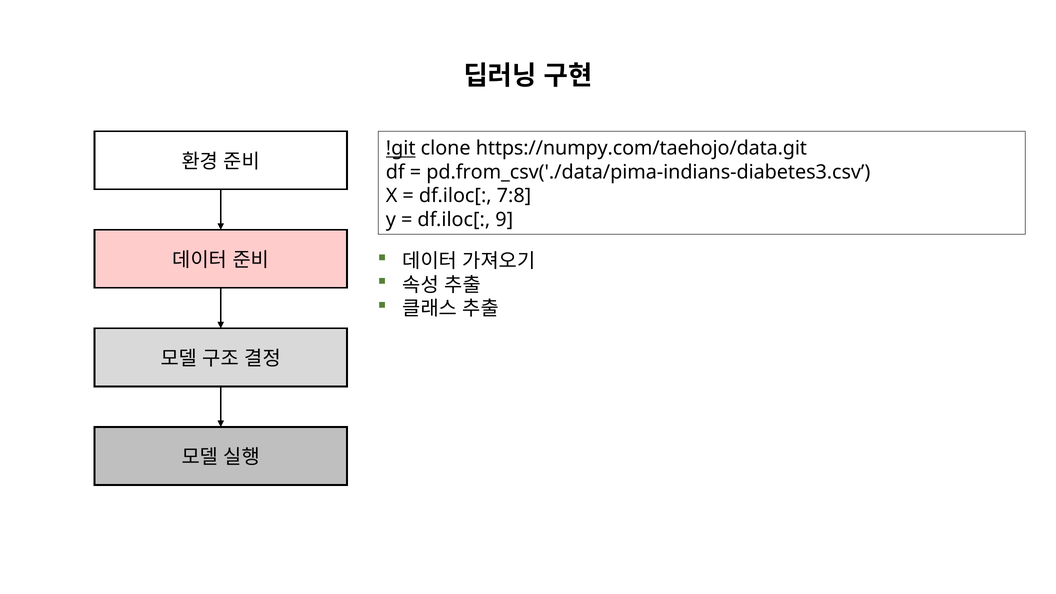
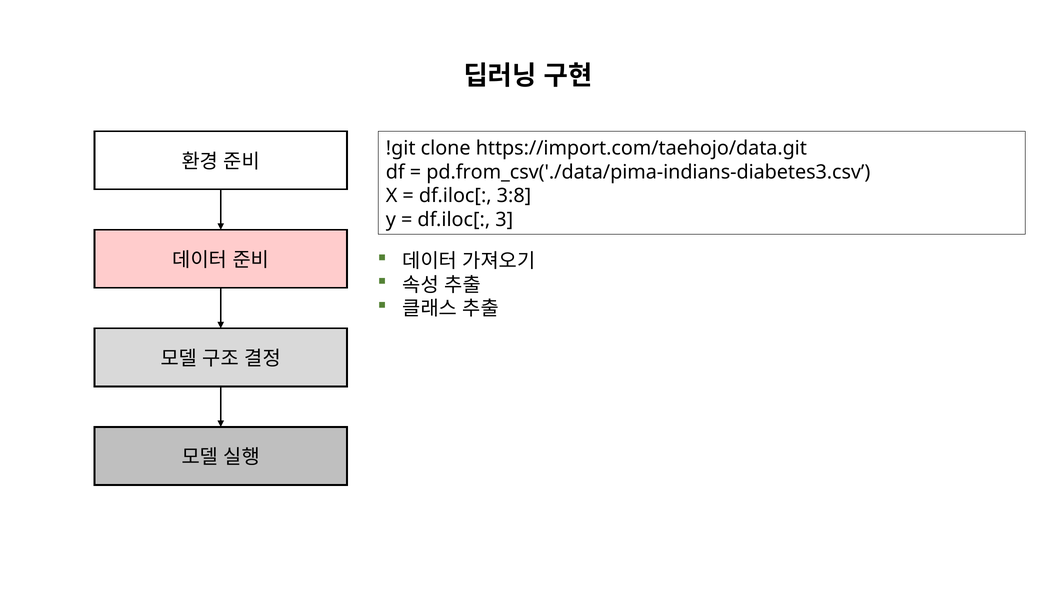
!git underline: present -> none (401, 148)
https://numpy.com/taehojo/data.git: https://numpy.com/taehojo/data.git -> https://import.com/taehojo/data.git (641, 148)
7:8: 7:8 -> 3:8 (514, 196)
9: 9 -> 3 (504, 220)
